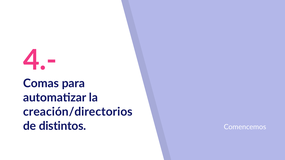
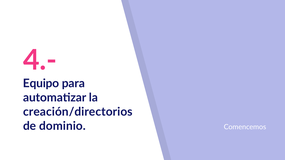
Comas: Comas -> Equipo (41, 84)
distintos: distintos -> dominio (62, 126)
